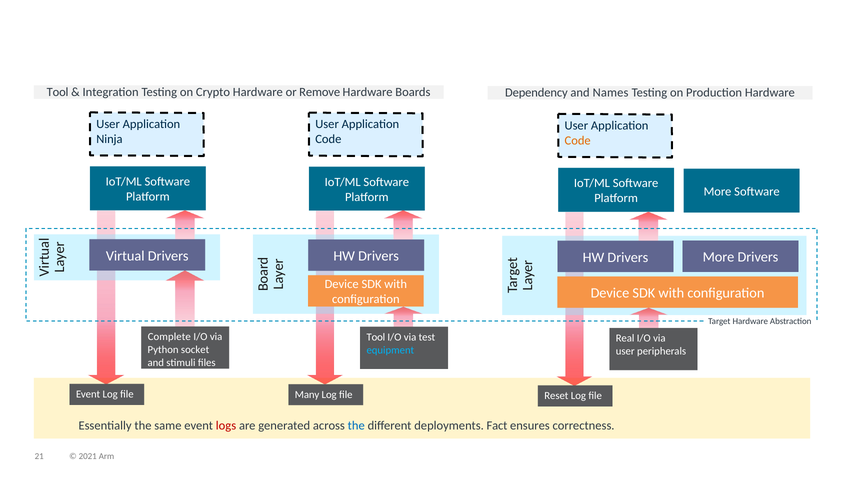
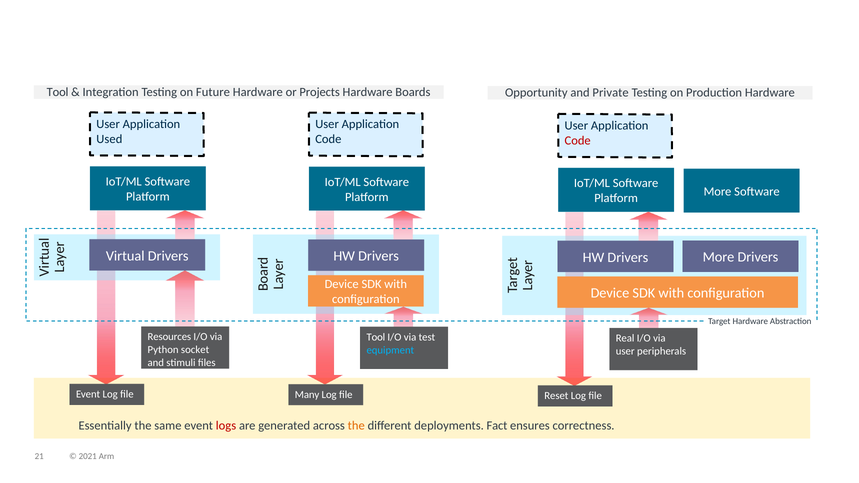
Crypto: Crypto -> Future (213, 92)
Remove: Remove -> Projects (320, 92)
Dependency: Dependency -> Opportunity (536, 93)
Names: Names -> Private (611, 93)
Ninja: Ninja -> Used (109, 139)
Code colour: orange -> red (578, 141)
Complete: Complete -> Resources (169, 337)
the colour: blue -> orange (356, 426)
